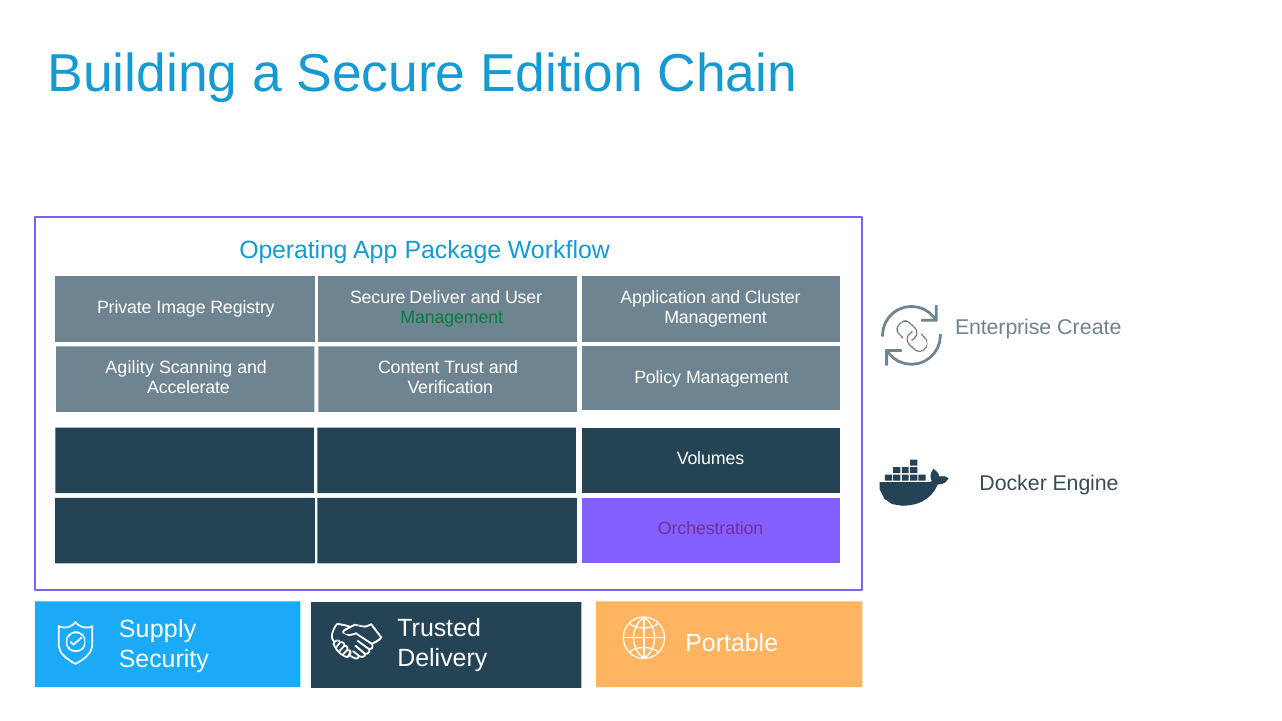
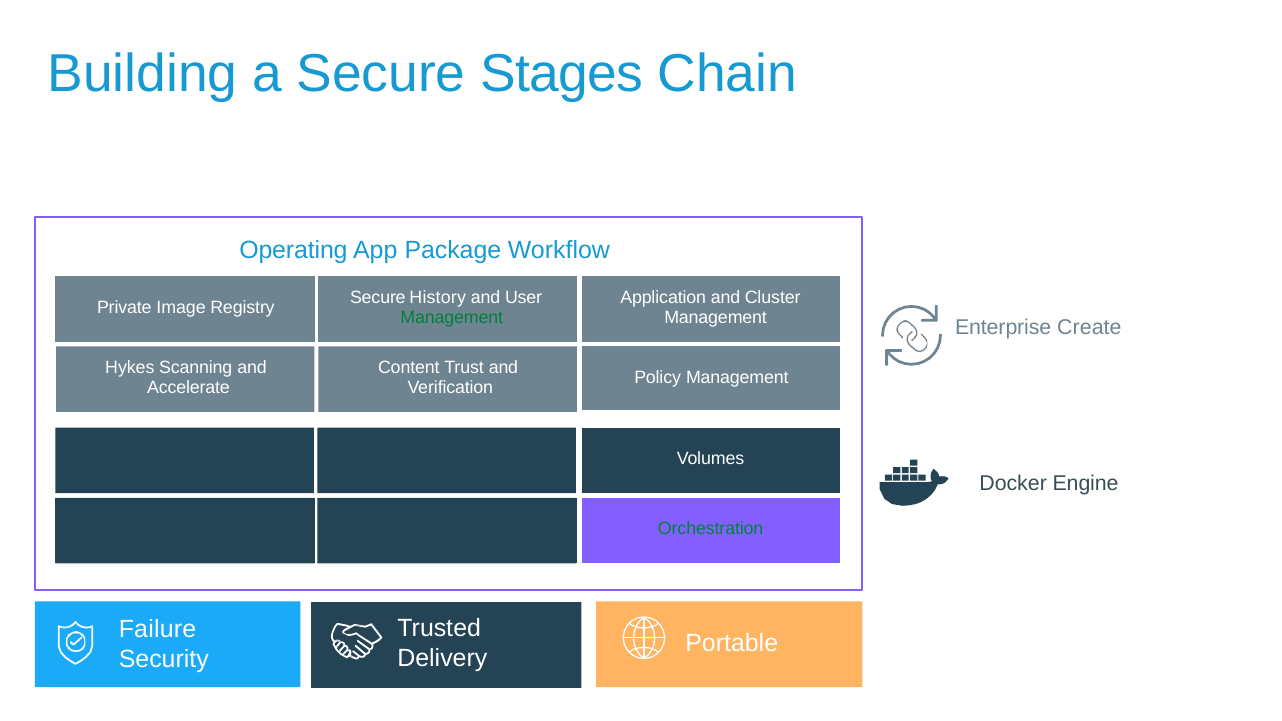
Edition: Edition -> Stages (562, 74)
Deliver: Deliver -> History (438, 297)
Agility: Agility -> Hykes (130, 368)
Orchestration colour: purple -> green (711, 529)
Supply: Supply -> Failure (158, 630)
